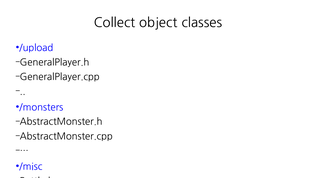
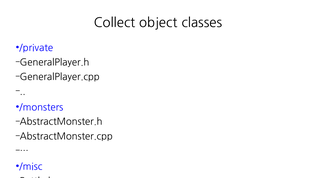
/upload: /upload -> /private (36, 48)
